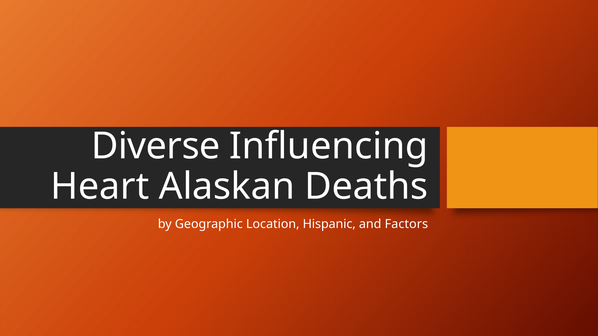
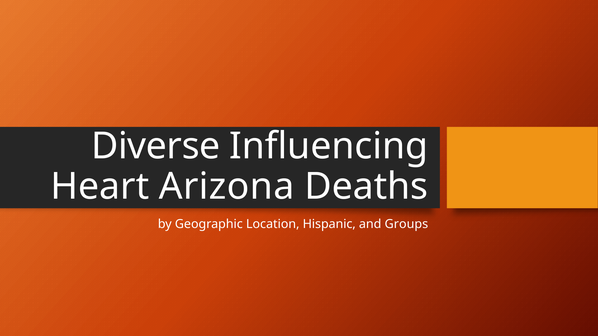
Alaskan: Alaskan -> Arizona (227, 187)
Factors: Factors -> Groups (406, 224)
